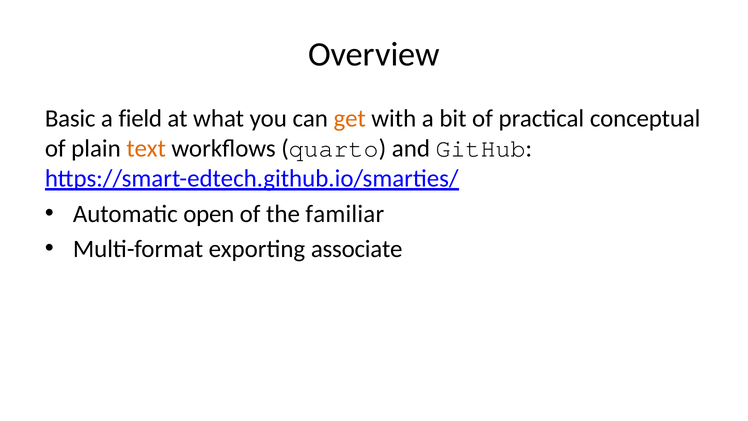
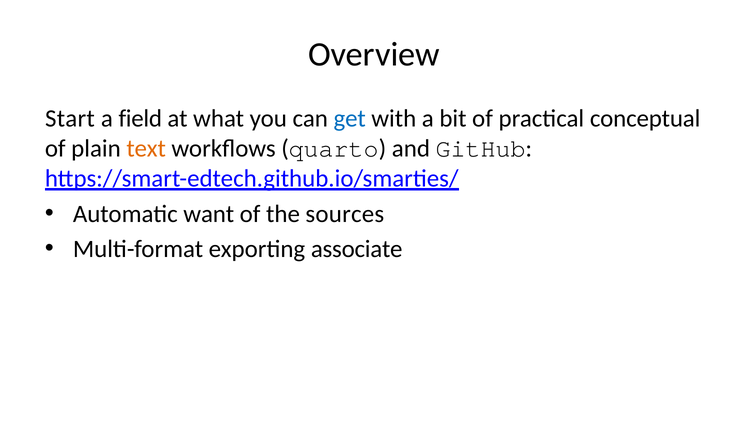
Basic: Basic -> Start (70, 119)
get colour: orange -> blue (350, 119)
open: open -> want (209, 214)
familiar: familiar -> sources (345, 214)
